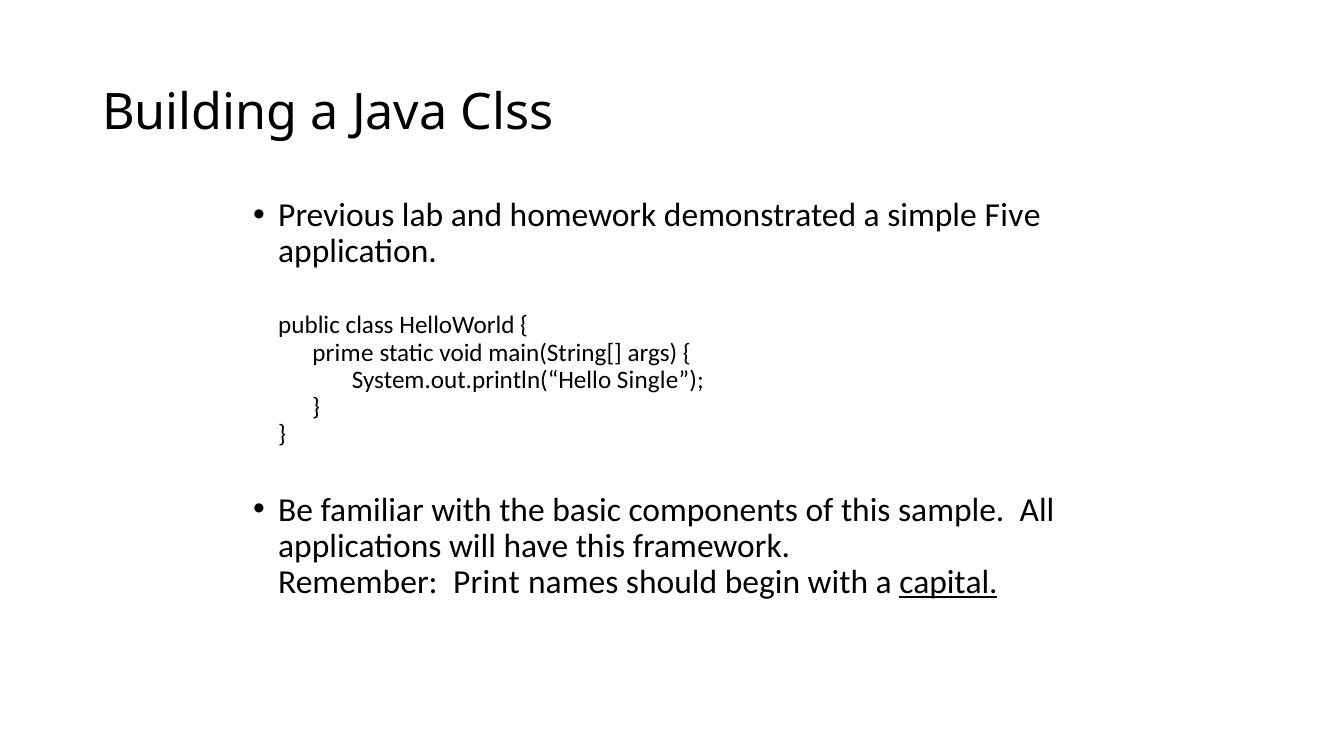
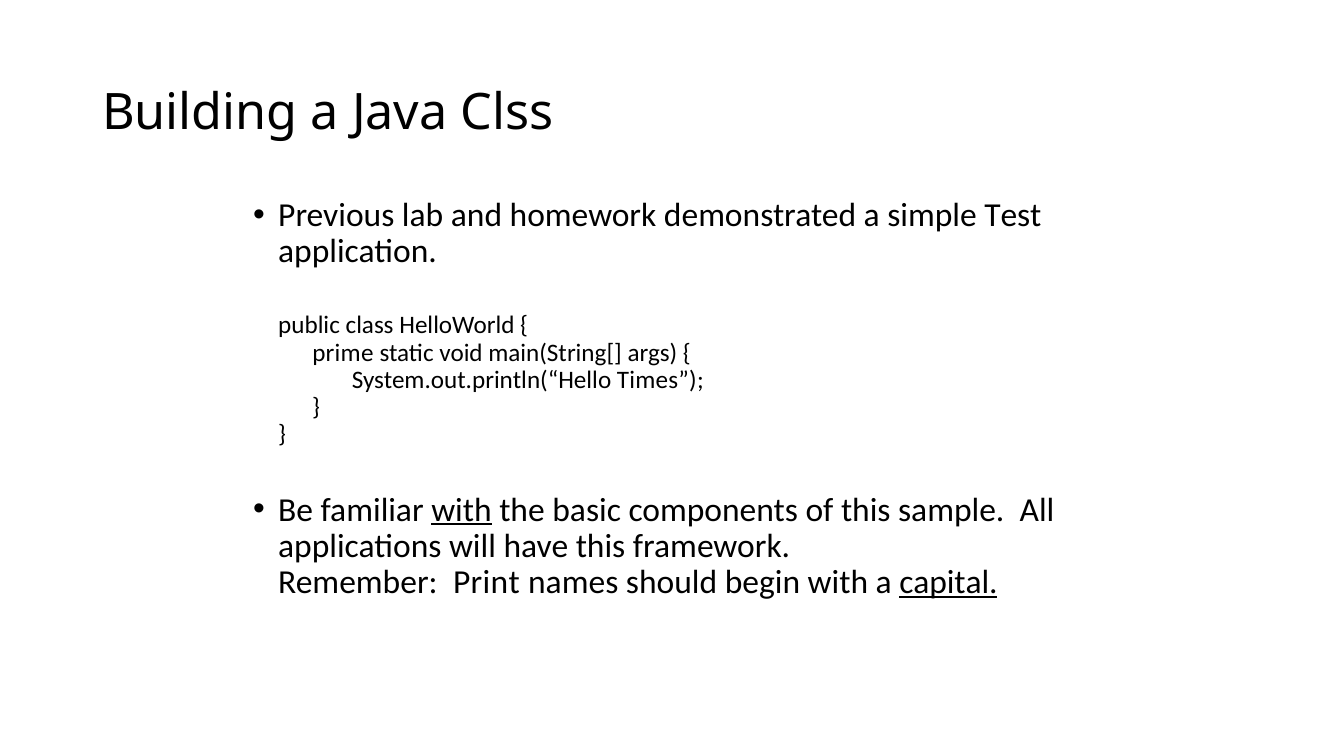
Five: Five -> Test (1013, 216)
Single: Single -> Times (660, 380)
with underline: none -> present (462, 510)
